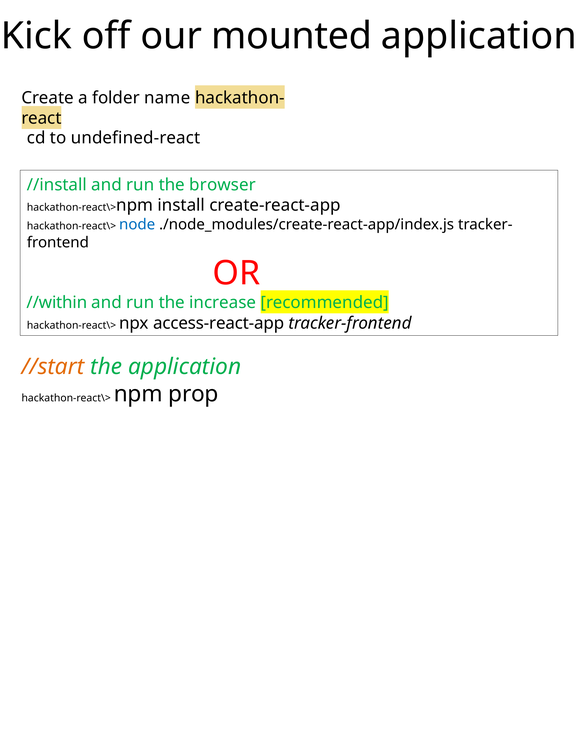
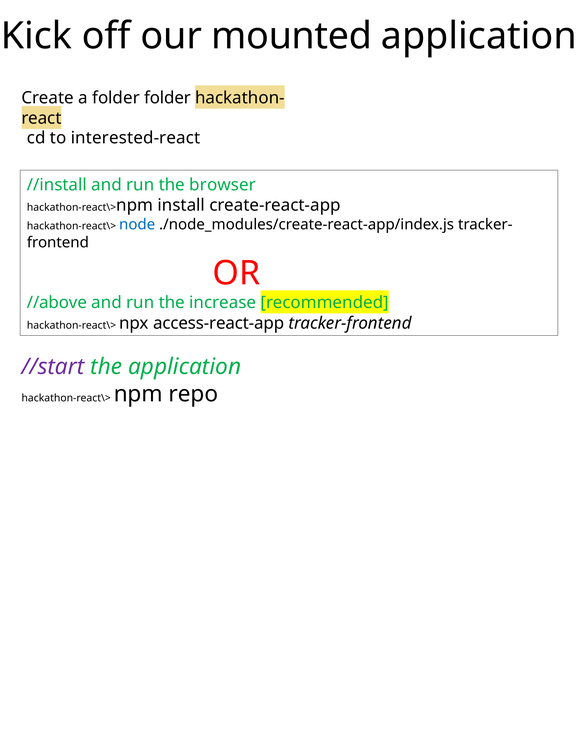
folder name: name -> folder (167, 98)
undefined-react: undefined-react -> interested-react (136, 138)
//within: //within -> //above (57, 303)
//start colour: orange -> purple (53, 367)
prop: prop -> repo (193, 394)
